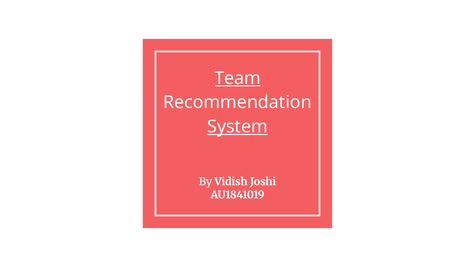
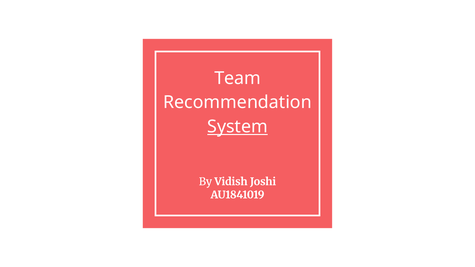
Team underline: present -> none (238, 78)
